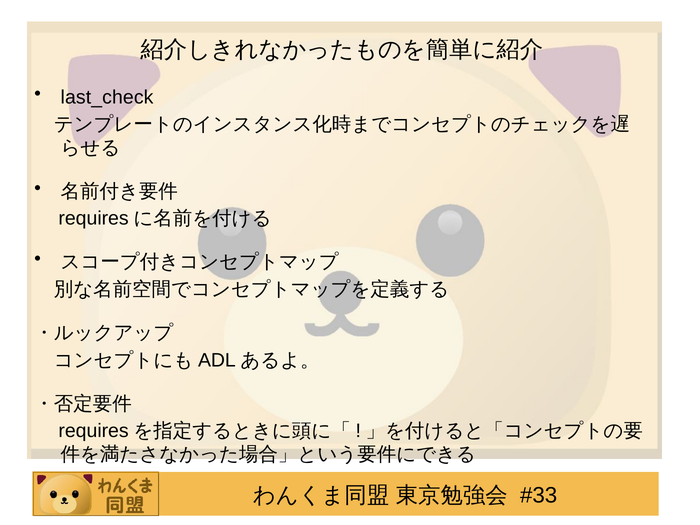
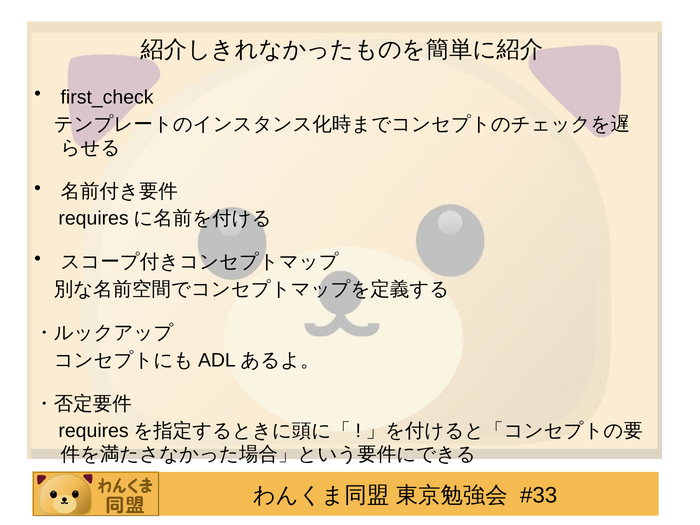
last_check: last_check -> first_check (107, 97)
